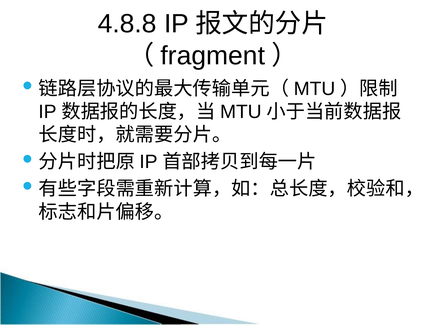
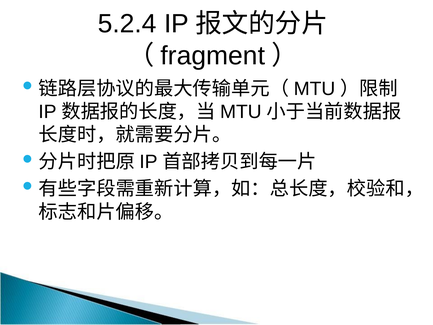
4.8.8: 4.8.8 -> 5.2.4 (127, 24)
